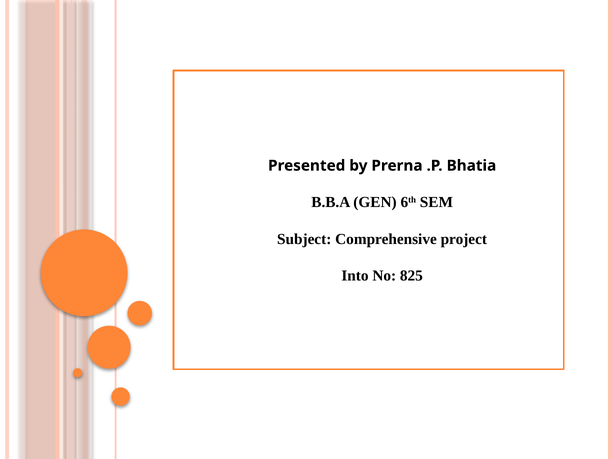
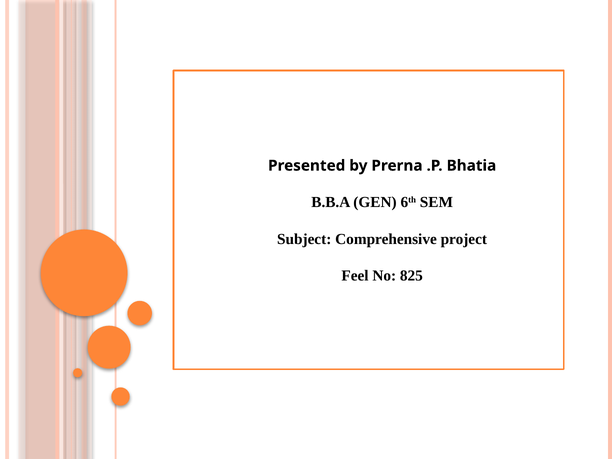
Into: Into -> Feel (355, 276)
